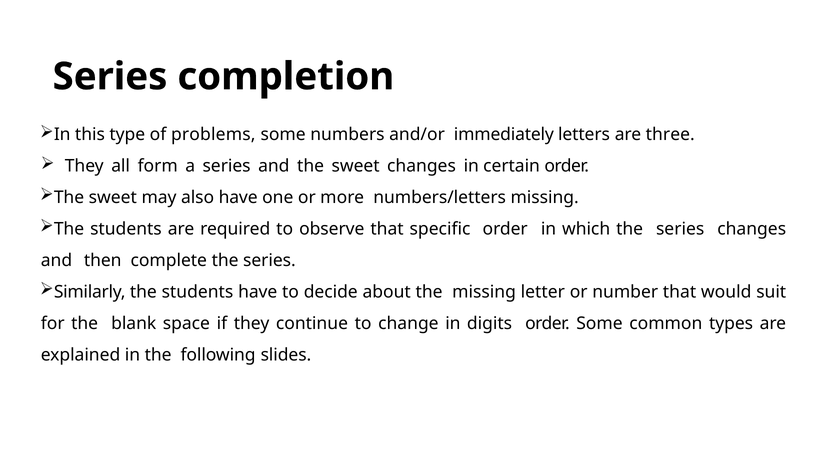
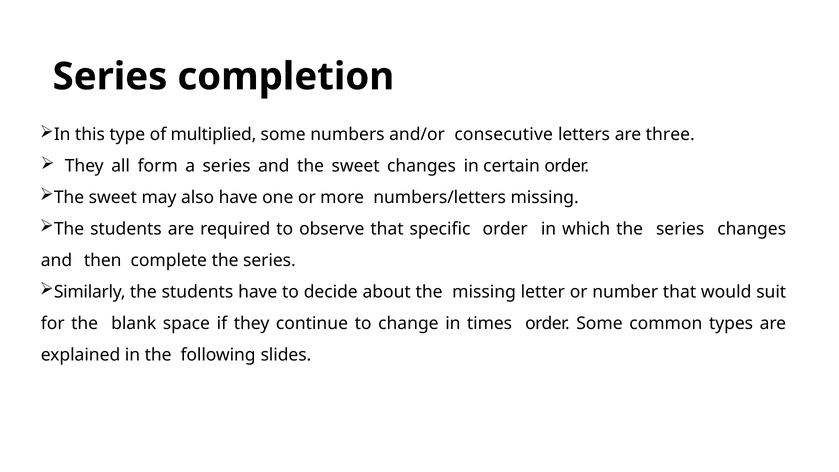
problems: problems -> multiplied (213, 135)
immediately: immediately -> consecutive (504, 135)
digits: digits -> times (490, 323)
